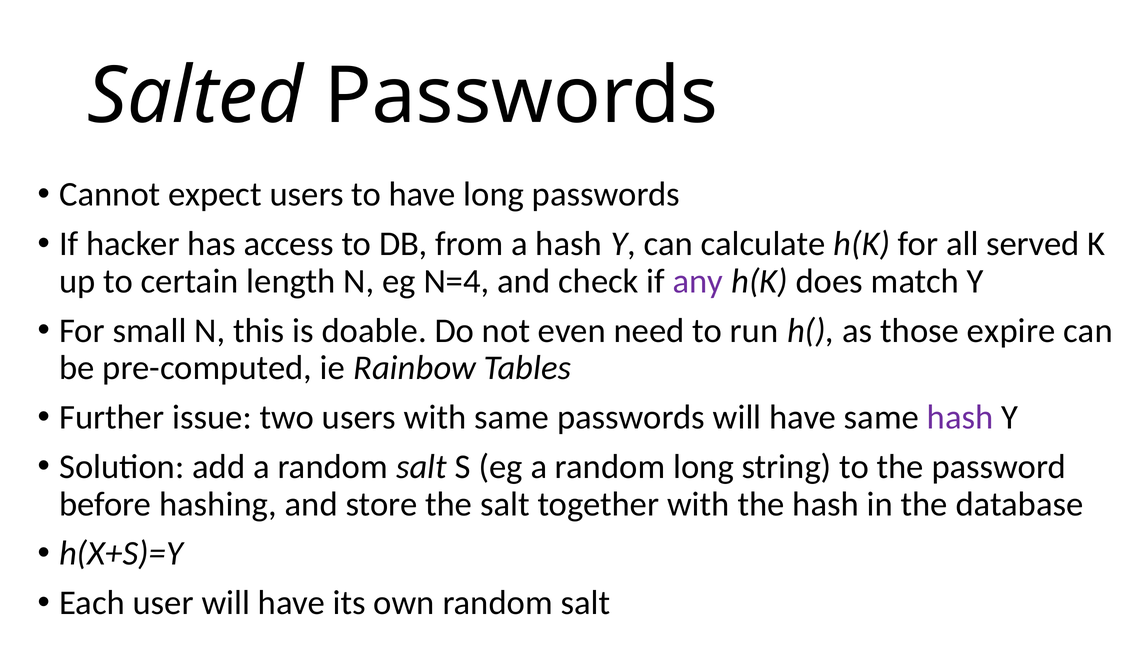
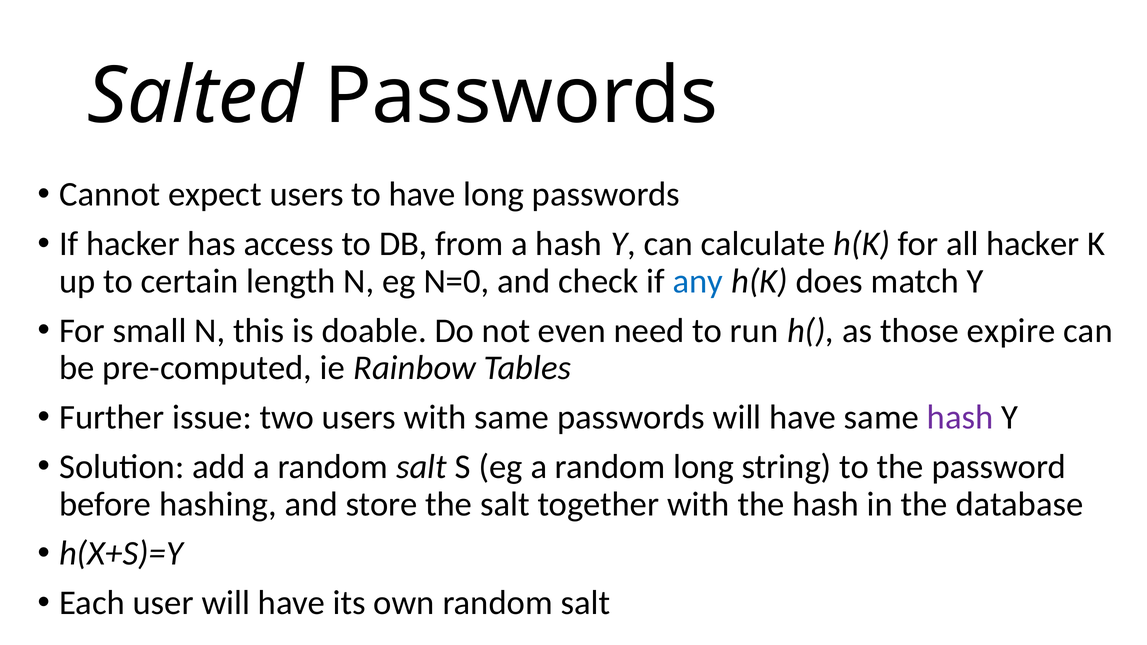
all served: served -> hacker (1033, 244)
N=4: N=4 -> N=0 (457, 281)
any colour: purple -> blue (698, 281)
